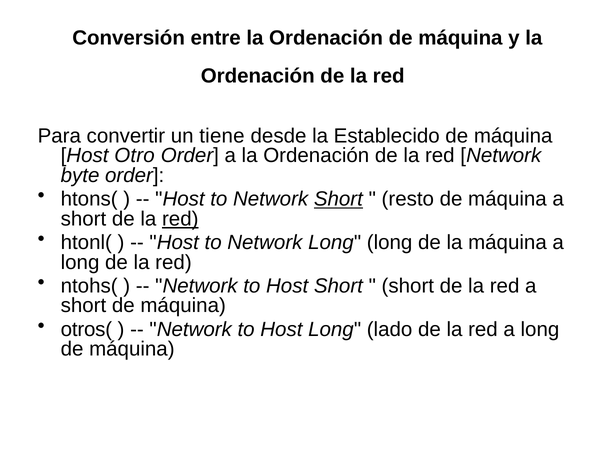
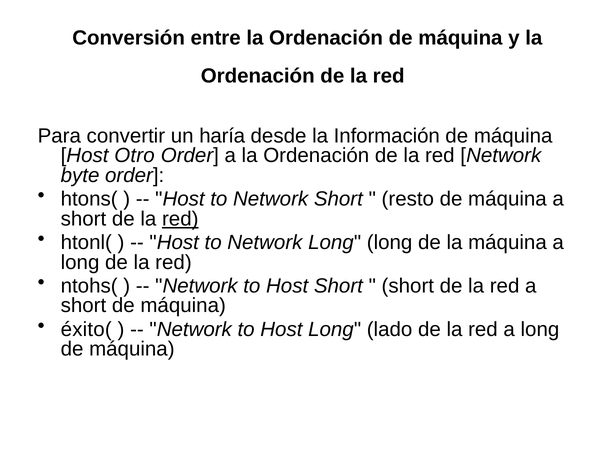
tiene: tiene -> haría (222, 136)
Establecido: Establecido -> Información (387, 136)
Short underline: present -> none (338, 199)
otros(: otros( -> éxito( (86, 330)
